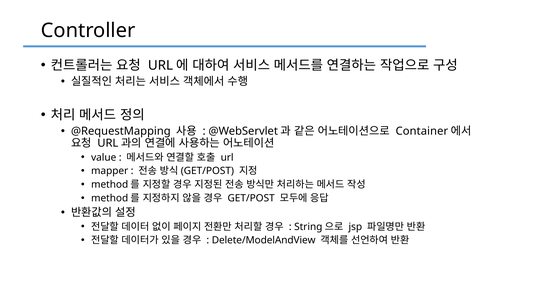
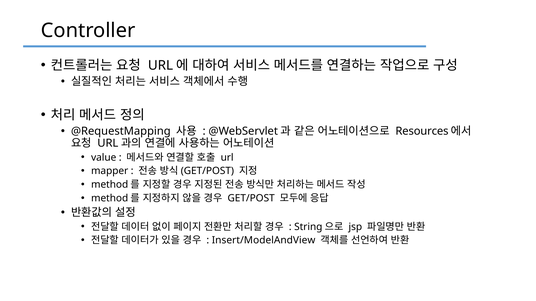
Container: Container -> Resources (422, 131)
Delete/ModelAndView: Delete/ModelAndView -> Insert/ModelAndView (264, 241)
